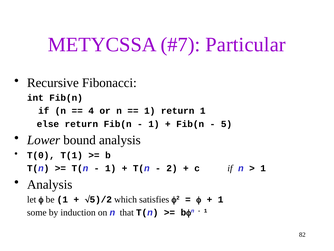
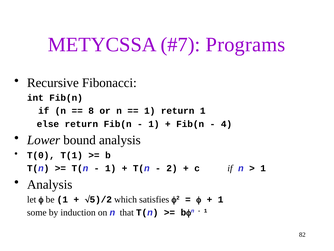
Particular: Particular -> Programs (246, 45)
4: 4 -> 8 (91, 111)
5: 5 -> 4 (226, 124)
